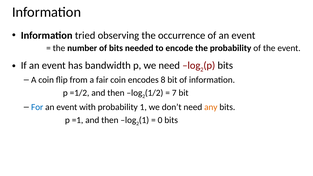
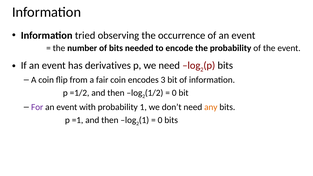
bandwidth: bandwidth -> derivatives (108, 66)
8: 8 -> 3 (163, 80)
7: 7 -> 0 (174, 93)
For colour: blue -> purple (37, 107)
